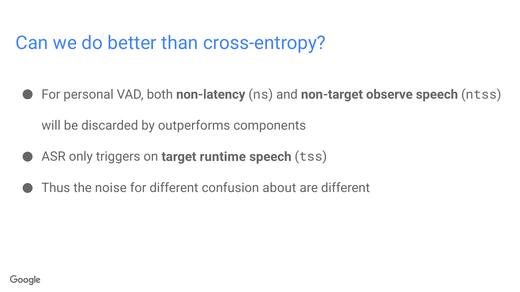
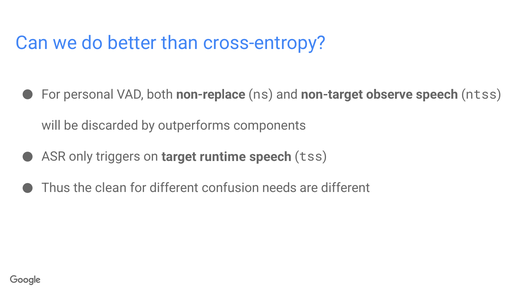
non-latency: non-latency -> non-replace (211, 95)
noise: noise -> clean (111, 188)
about: about -> needs (279, 188)
